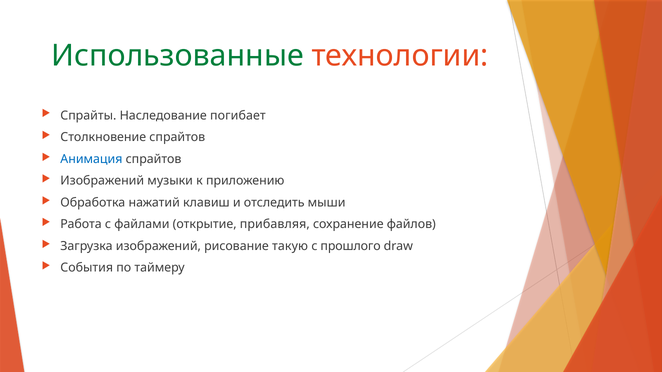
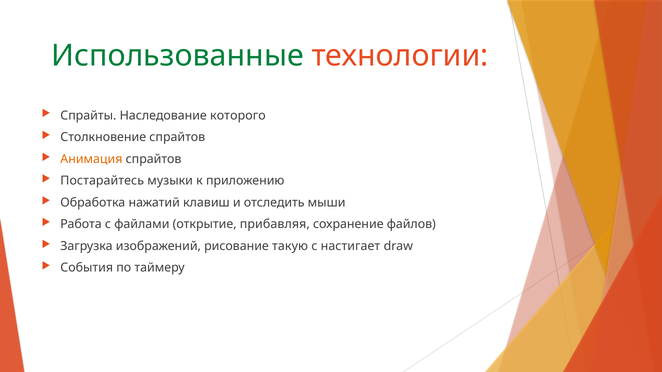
погибает: погибает -> которого (238, 116)
Анимация colour: blue -> orange (91, 159)
Изображений: Изображений -> Постарайтесь (102, 181)
прошлого: прошлого -> настигает (350, 246)
